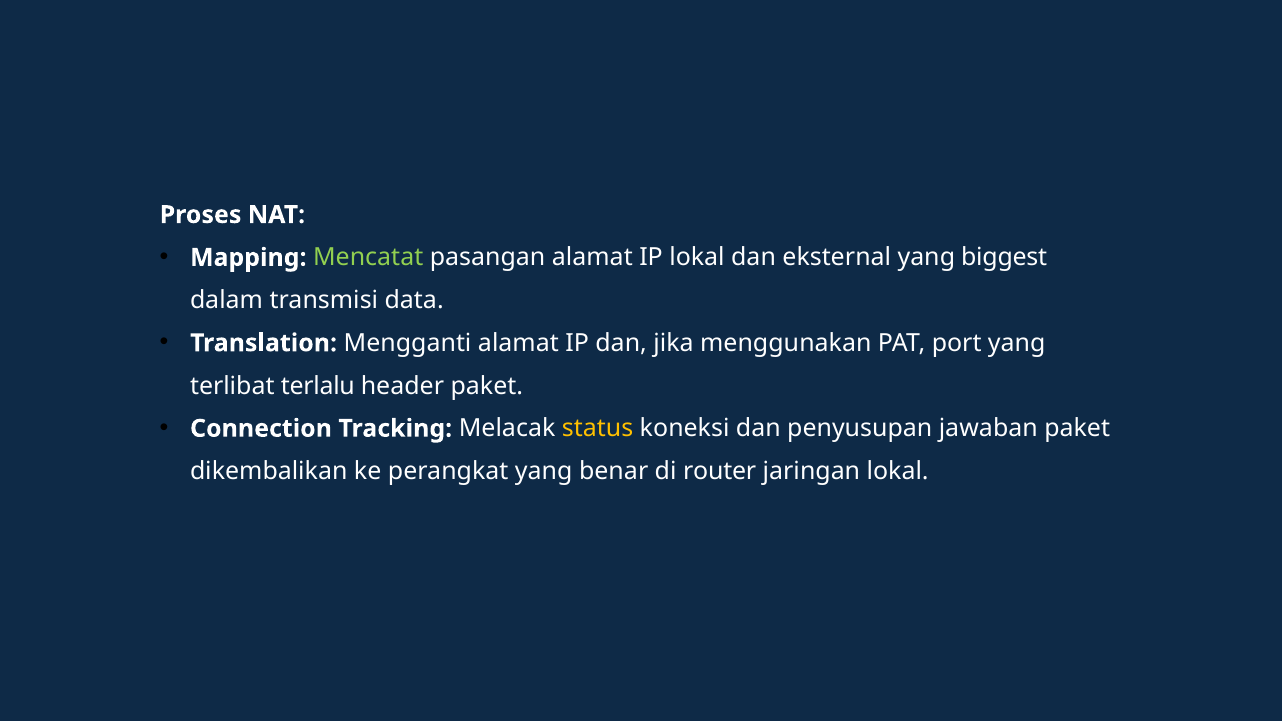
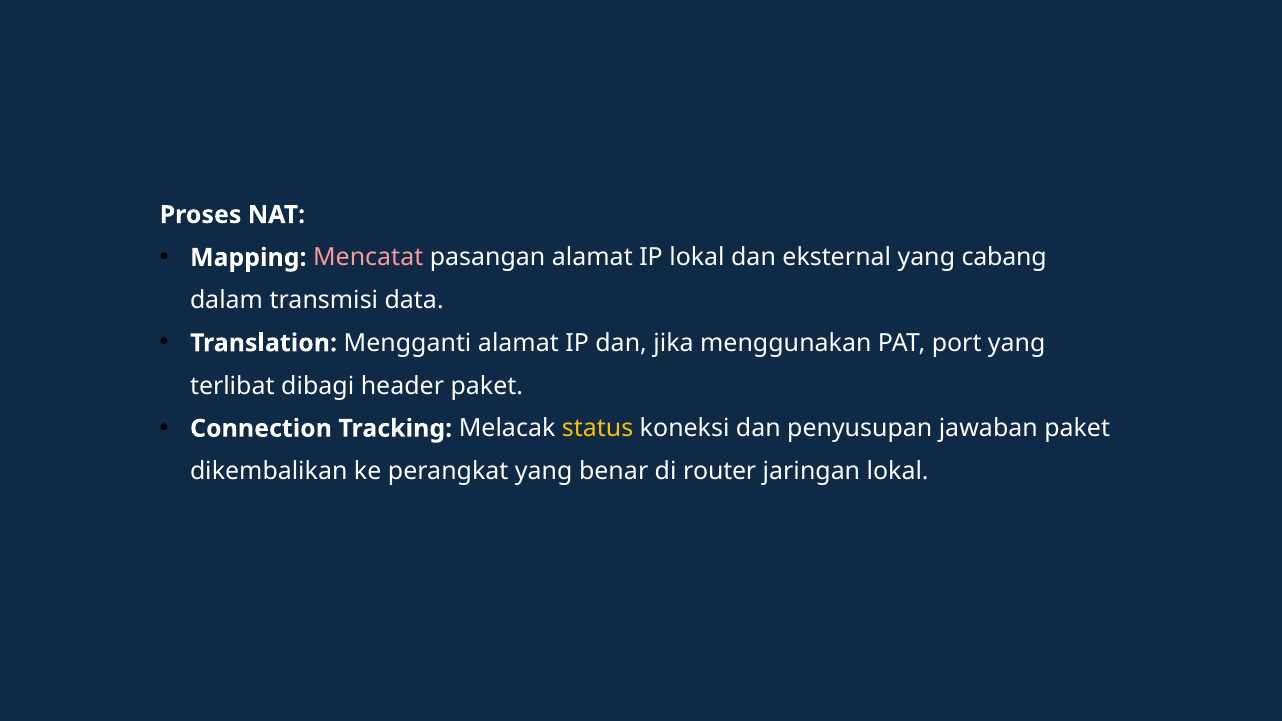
Mencatat colour: light green -> pink (368, 258)
biggest: biggest -> cabang (1004, 258)
terlalu: terlalu -> dibagi (318, 386)
